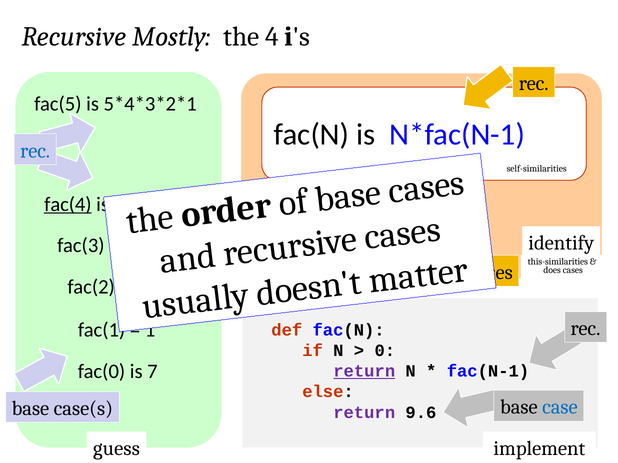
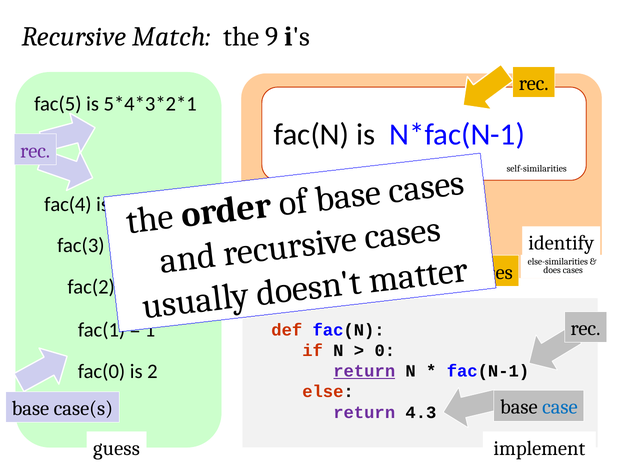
Mostly: Mostly -> Match (171, 37)
4: 4 -> 9 (272, 37)
rec colour: blue -> purple (35, 151)
fac(4 underline: present -> none (68, 204)
this-similarities: this-similarities -> else-similarities (558, 262)
7: 7 -> 2 (152, 372)
9.6: 9.6 -> 4.3 (421, 413)
